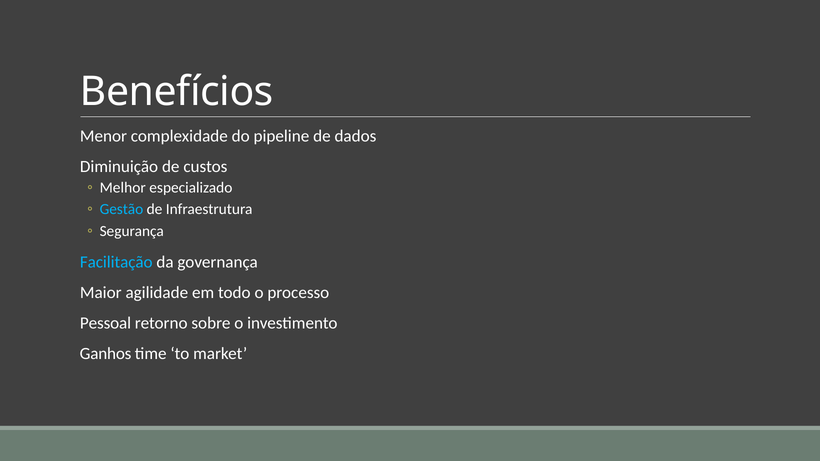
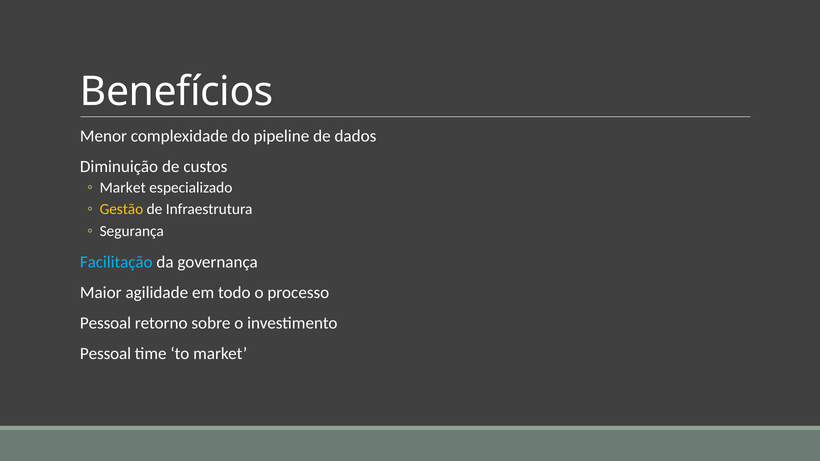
Melhor: Melhor -> Market (123, 188)
Gestão colour: light blue -> yellow (121, 210)
Ganhos: Ganhos -> Pessoal (106, 354)
